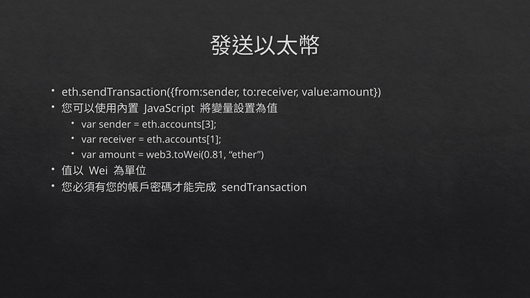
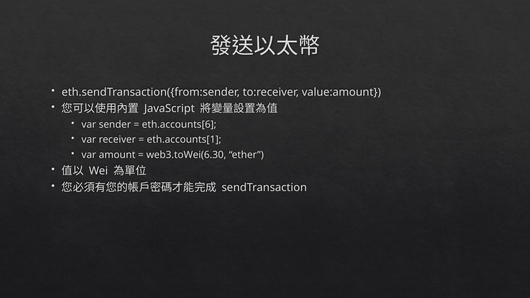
eth.accounts[3: eth.accounts[3 -> eth.accounts[6 (179, 124)
web3.toWei(0.81: web3.toWei(0.81 -> web3.toWei(6.30 (186, 155)
